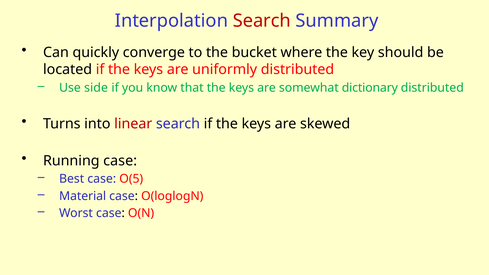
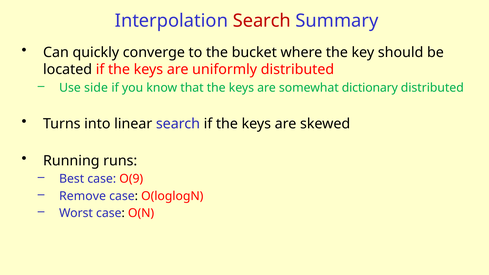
linear colour: red -> black (133, 124)
Running case: case -> runs (120, 161)
O(5: O(5 -> O(9 (131, 179)
Material: Material -> Remove (83, 196)
